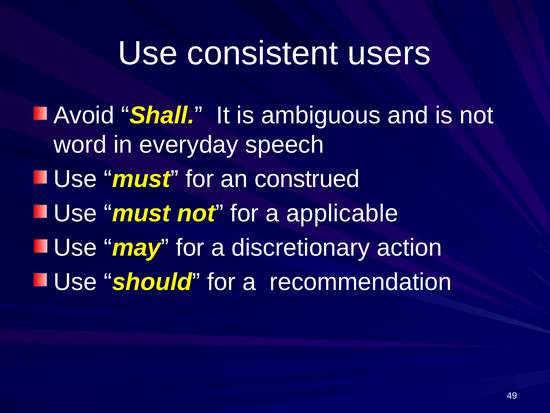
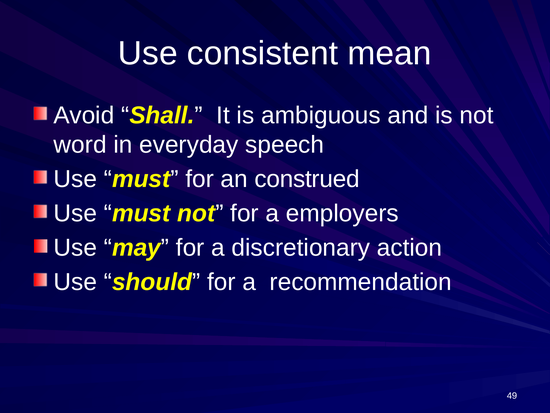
users: users -> mean (390, 53)
applicable: applicable -> employers (342, 213)
